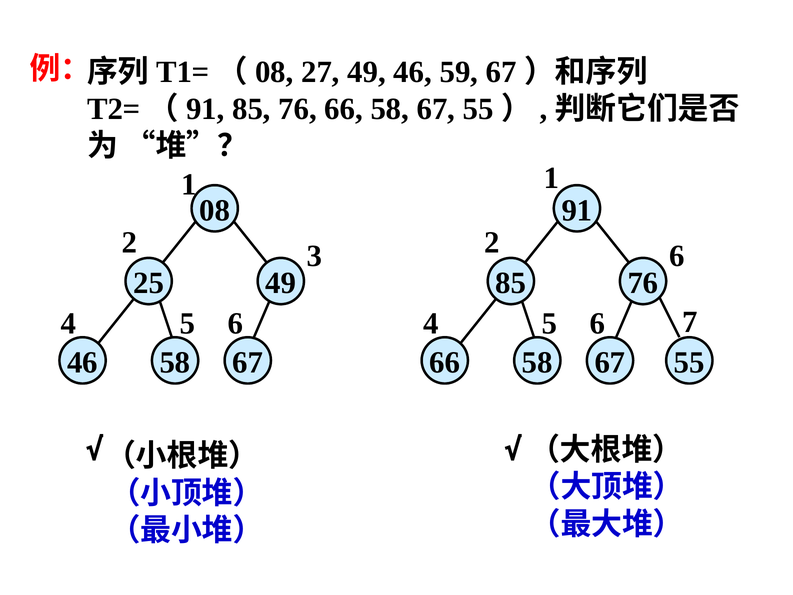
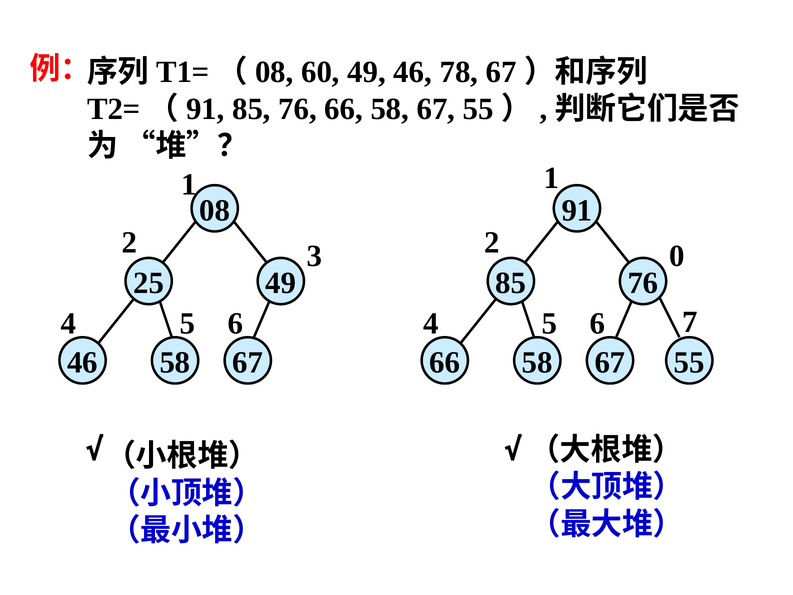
27: 27 -> 60 (320, 72)
59: 59 -> 78 (459, 72)
2 6: 6 -> 0 (677, 256)
